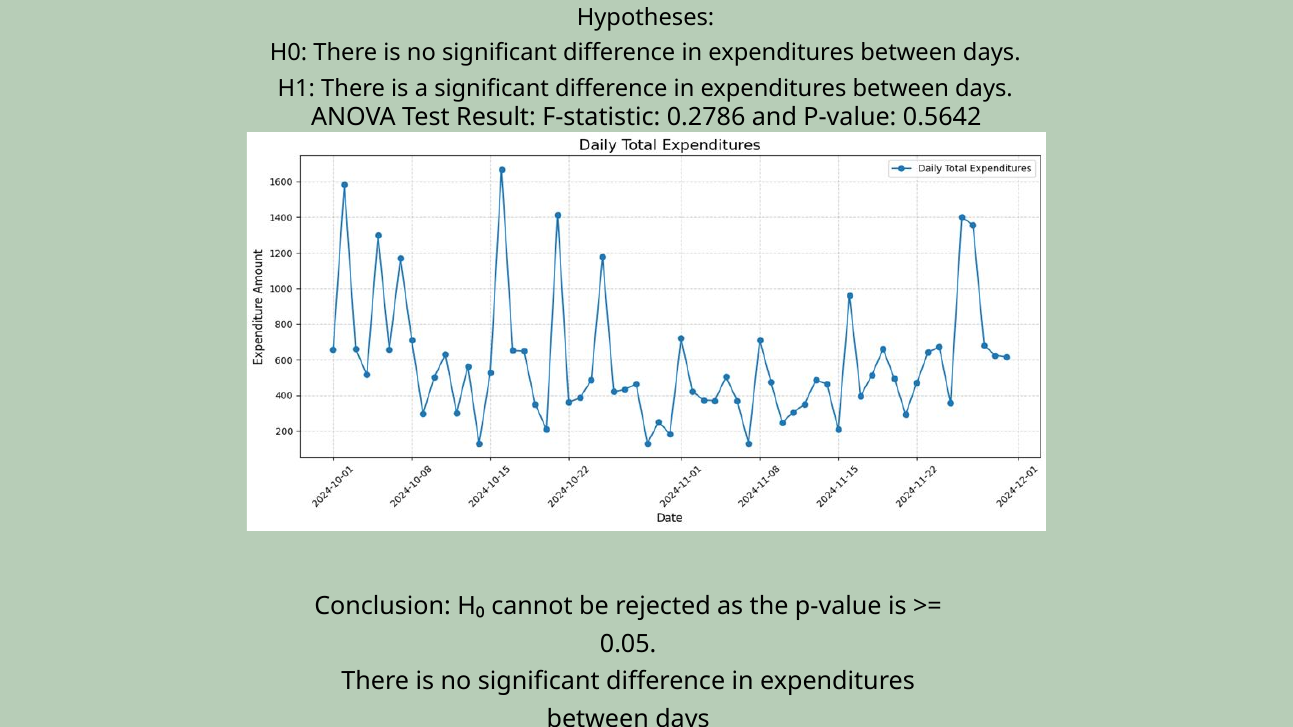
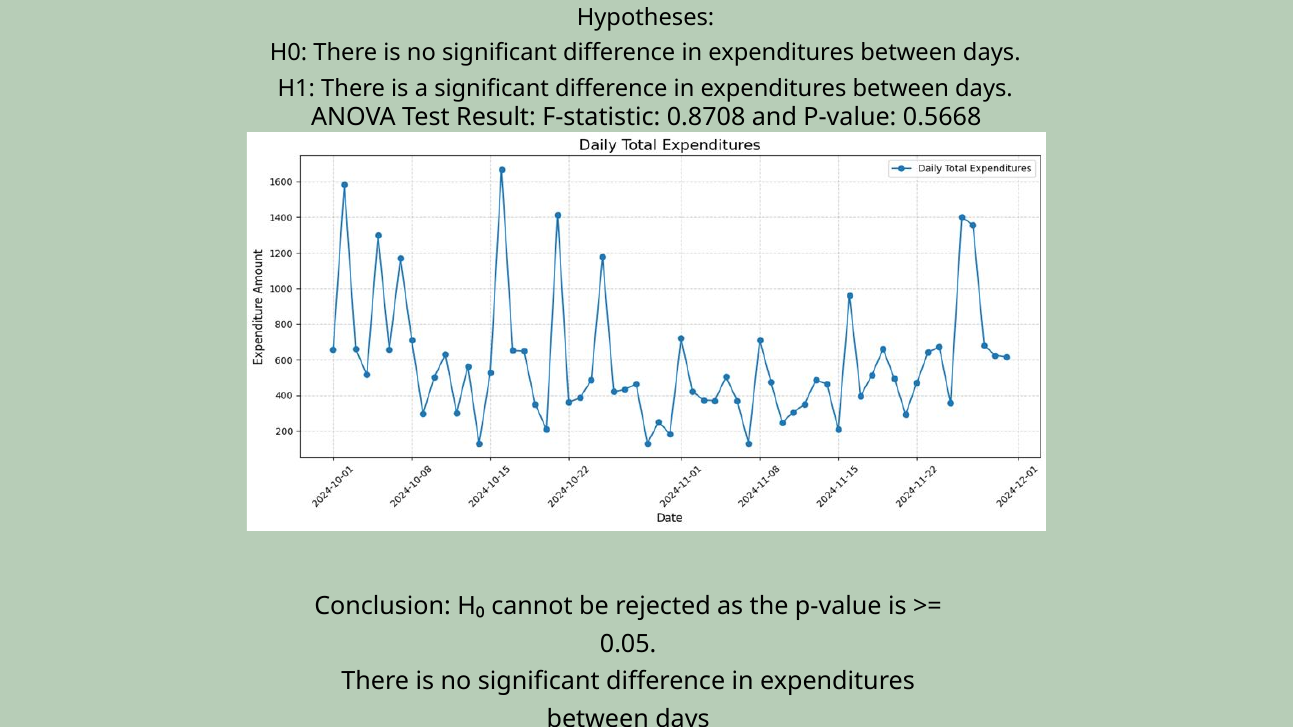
0.2786: 0.2786 -> 0.8708 (706, 118)
0.5642: 0.5642 -> 0.5668 (942, 118)
